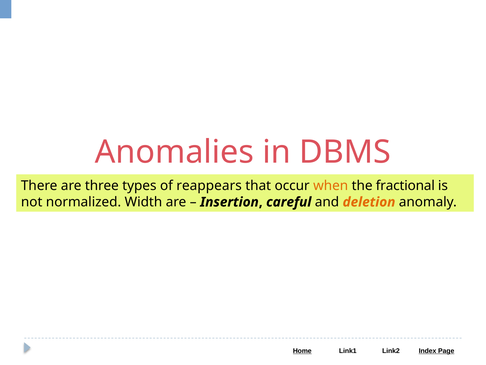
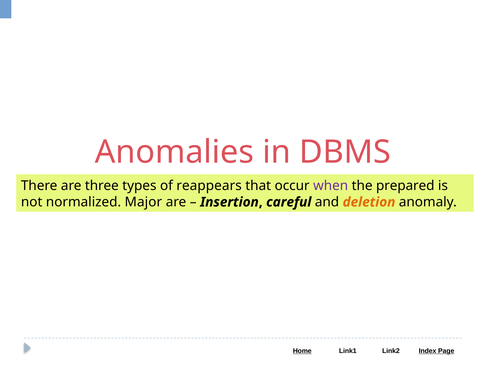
when colour: orange -> purple (331, 186)
fractional: fractional -> prepared (405, 186)
Width: Width -> Major (143, 202)
